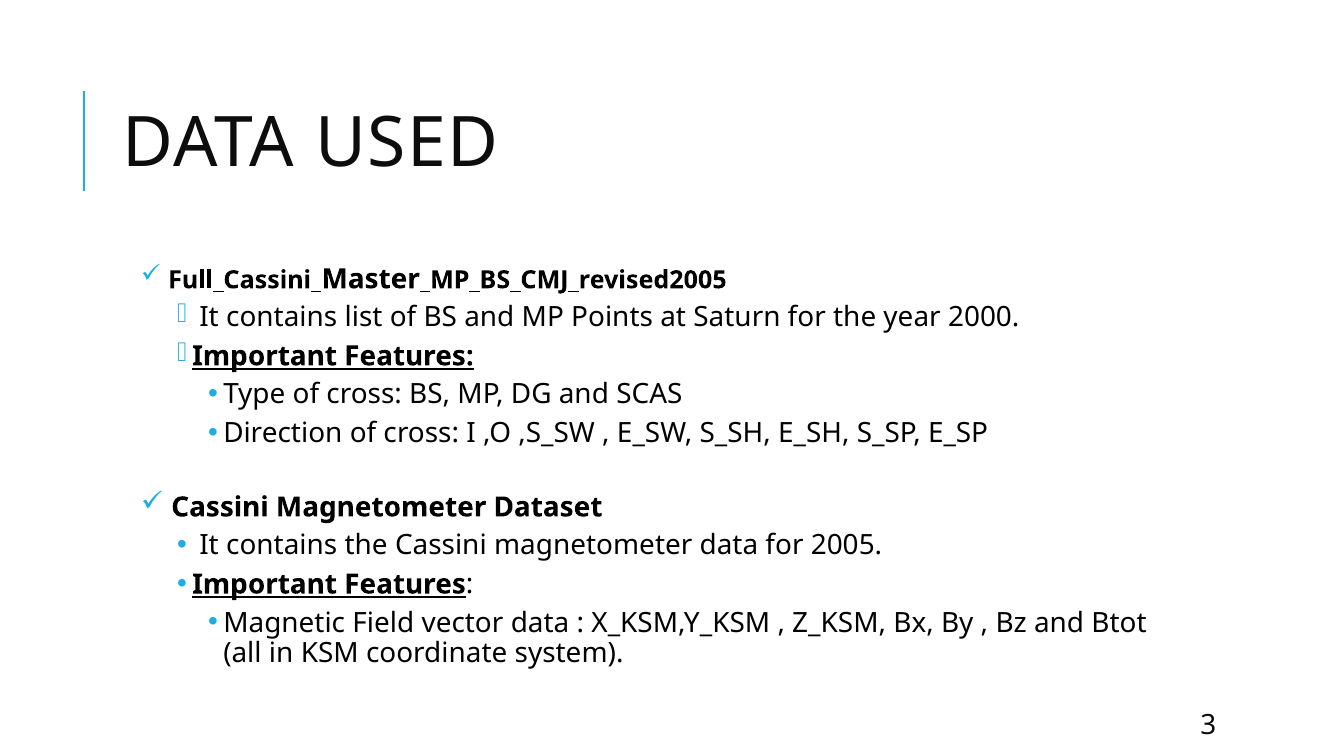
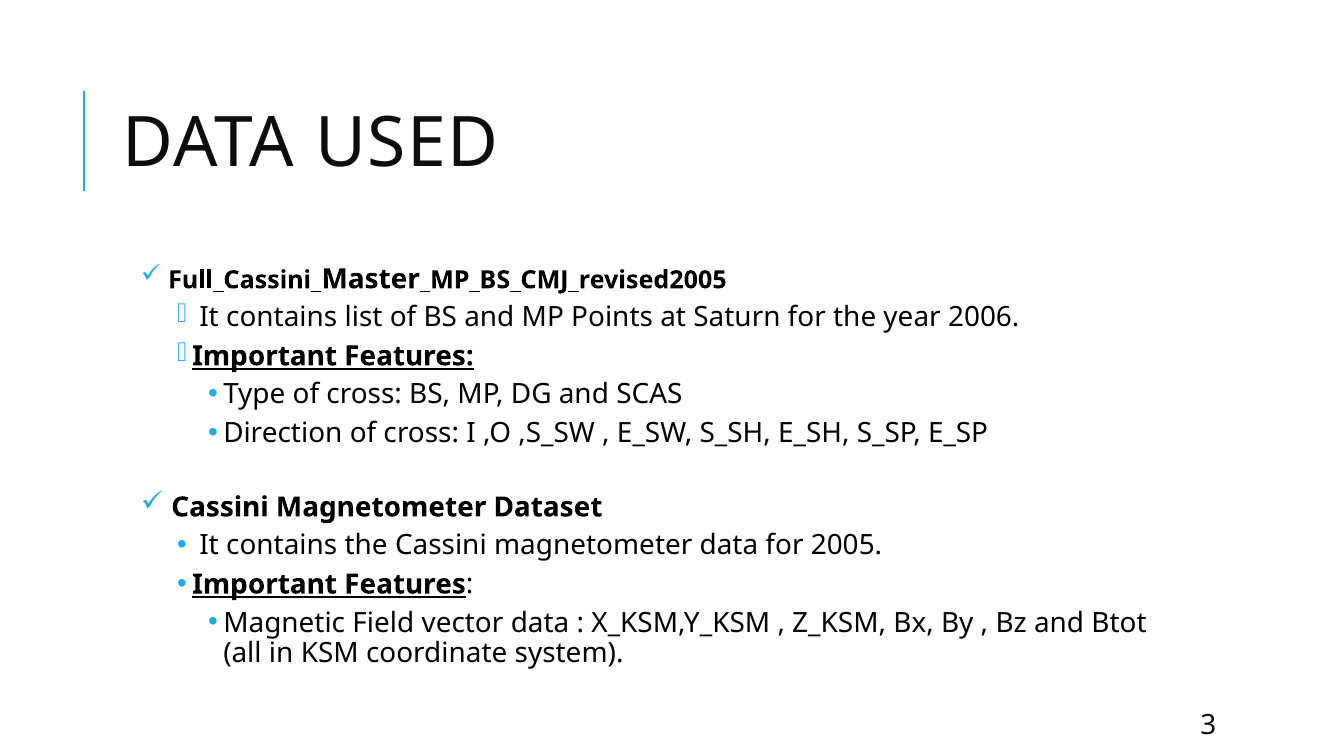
2000: 2000 -> 2006 (984, 318)
